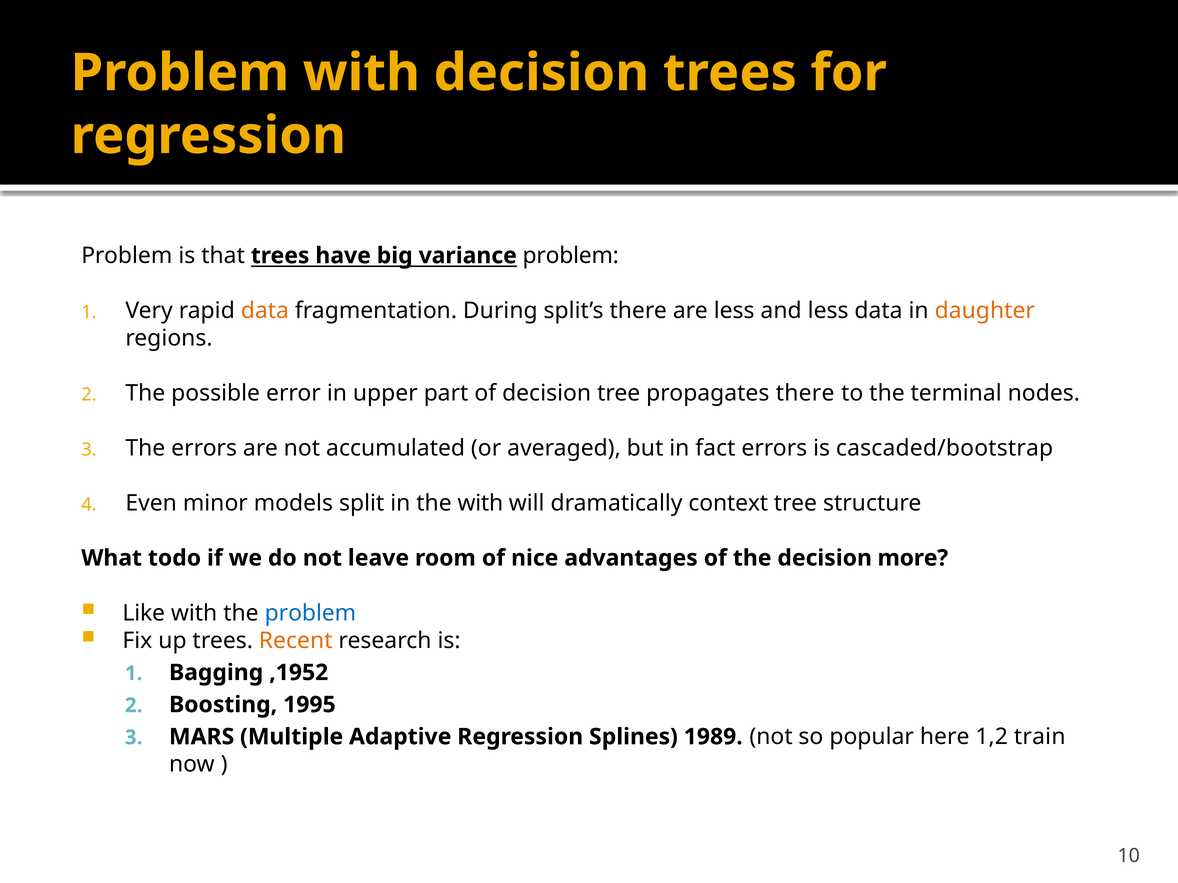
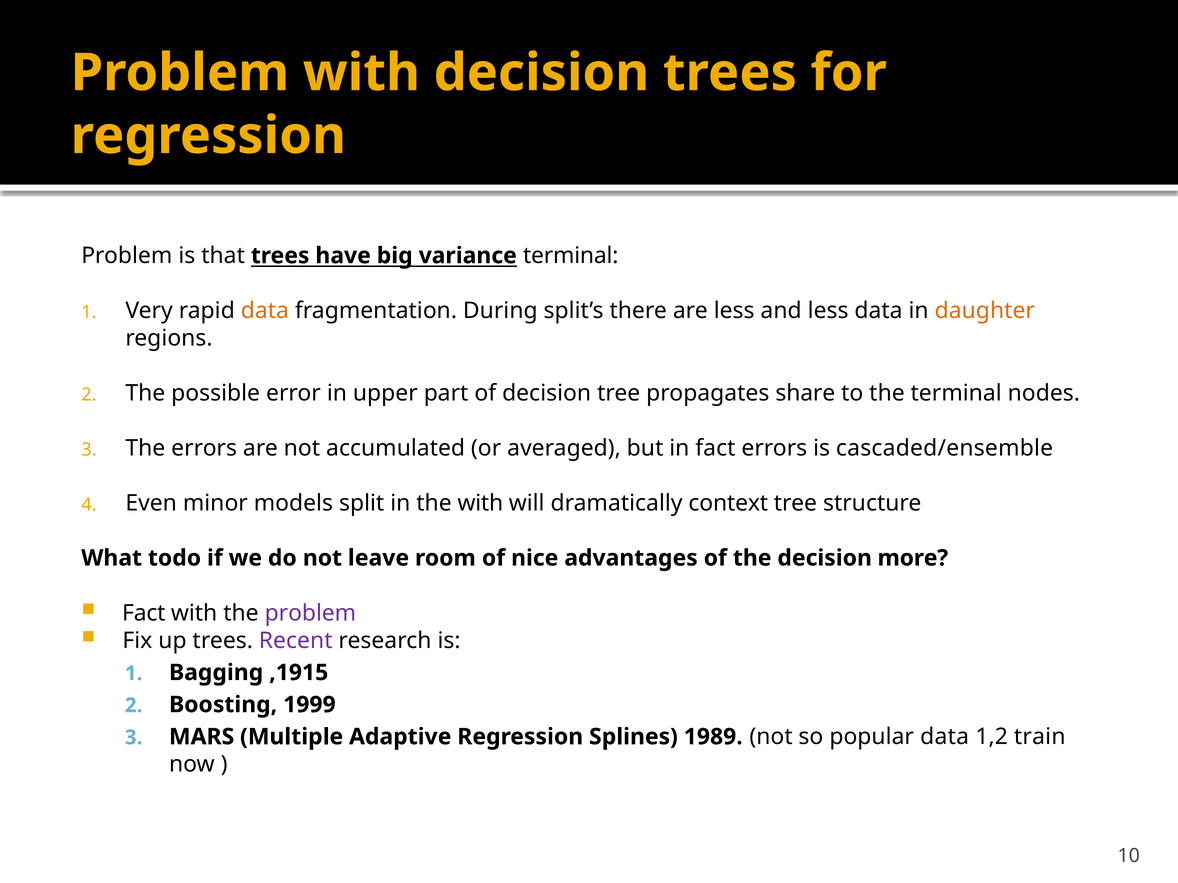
variance problem: problem -> terminal (571, 256)
propagates there: there -> share (805, 393)
cascaded/bootstrap: cascaded/bootstrap -> cascaded/ensemble (945, 448)
Like: Like -> Fact (144, 613)
problem colour: blue -> purple (310, 613)
Recent colour: orange -> purple (296, 641)
,1952: ,1952 -> ,1915 (299, 673)
1995: 1995 -> 1999 (309, 705)
popular here: here -> data (945, 737)
